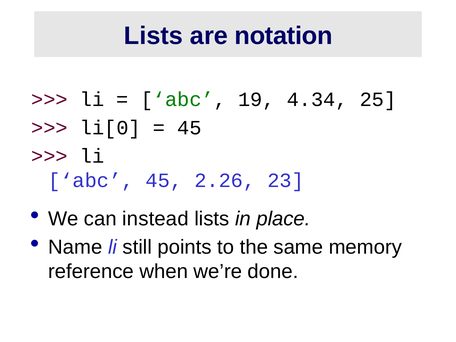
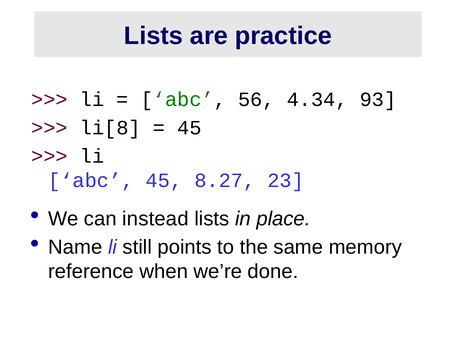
notation: notation -> practice (283, 36)
19: 19 -> 56 (256, 99)
25: 25 -> 93 (378, 99)
li[0: li[0 -> li[8 (110, 128)
2.26: 2.26 -> 8.27 (225, 181)
